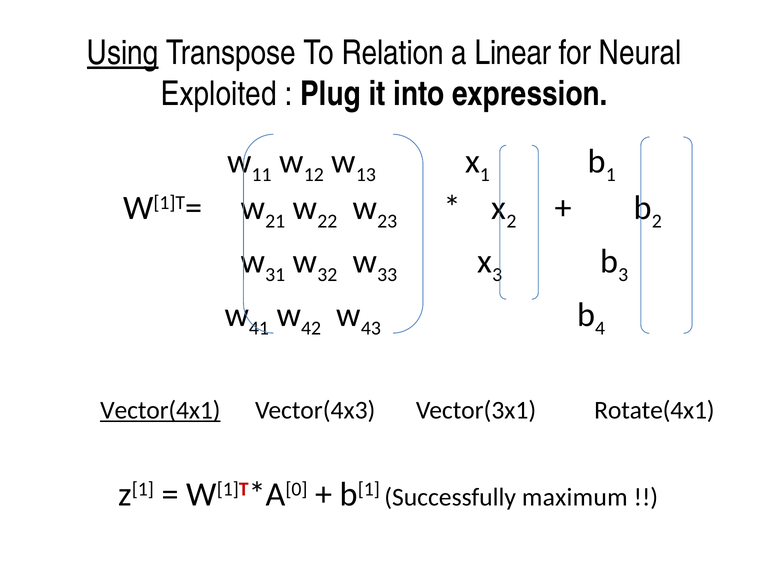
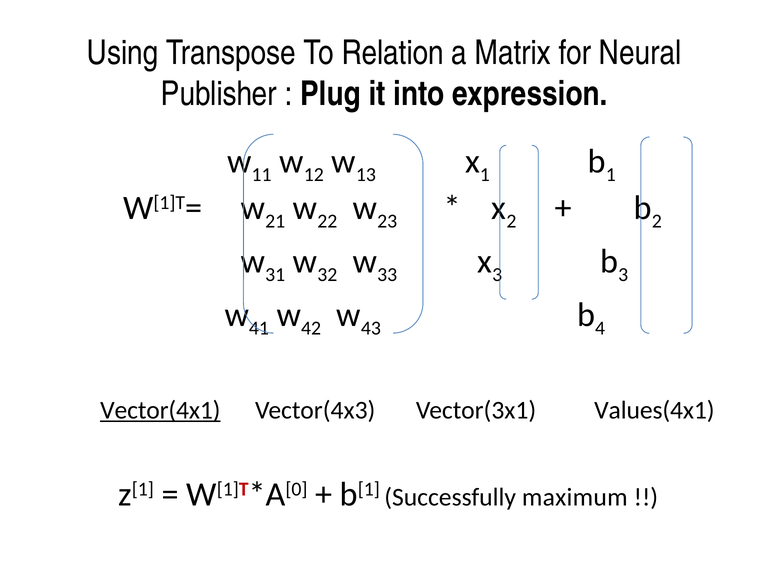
Using underline: present -> none (123, 53)
Linear: Linear -> Matrix (513, 53)
Exploited: Exploited -> Publisher (219, 94)
Rotate(4x1: Rotate(4x1 -> Values(4x1 (654, 410)
